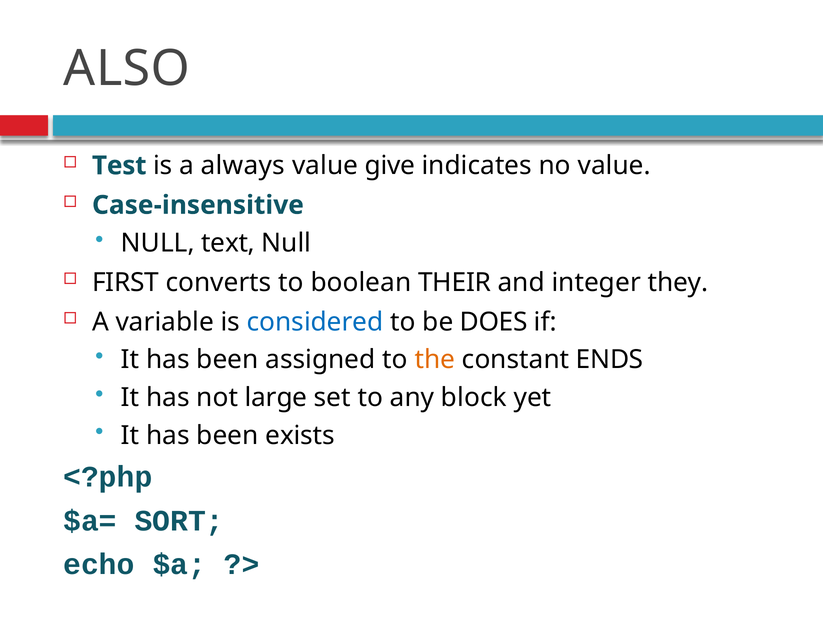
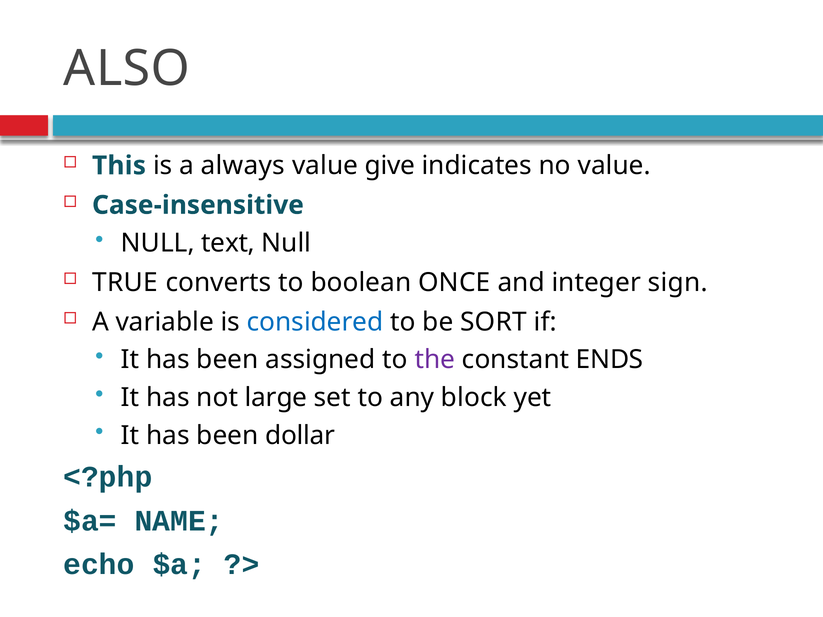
Test: Test -> This (119, 166)
FIRST: FIRST -> TRUE (125, 283)
THEIR: THEIR -> ONCE (454, 283)
they: they -> sign (678, 283)
DOES: DOES -> SORT (493, 322)
the colour: orange -> purple (435, 360)
exists: exists -> dollar (300, 436)
SORT: SORT -> NAME (179, 521)
